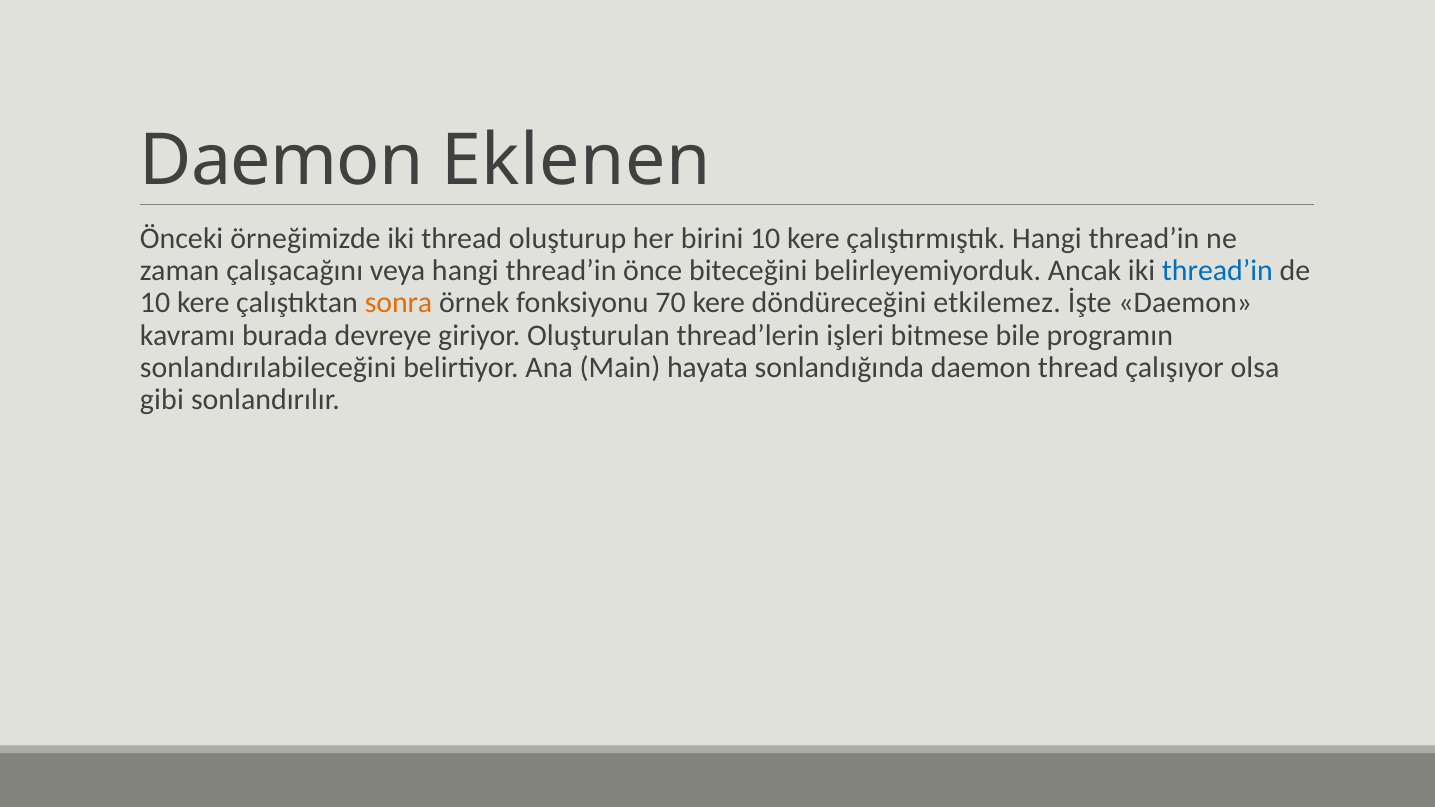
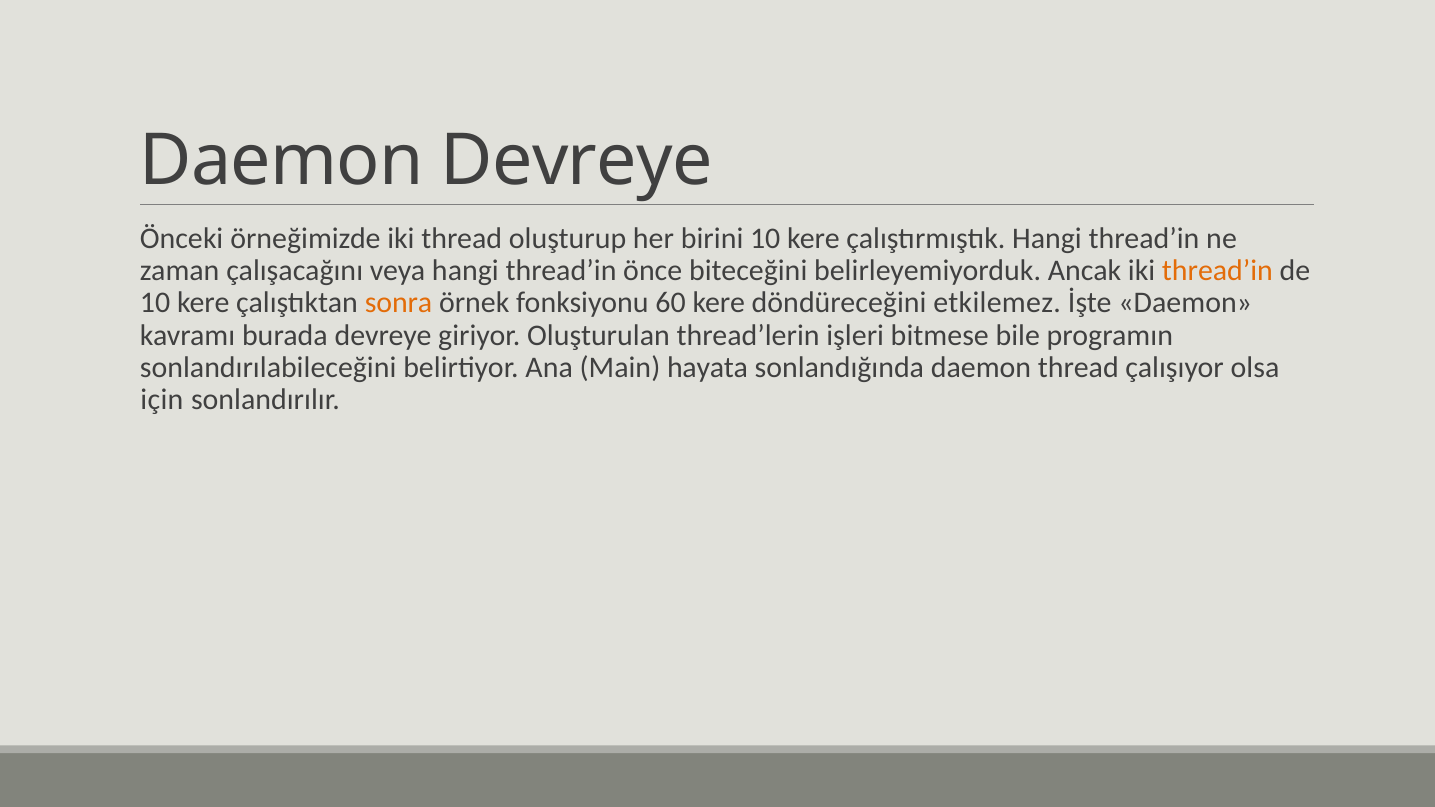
Daemon Eklenen: Eklenen -> Devreye (577, 161)
thread’in colour: blue -> orange (1217, 271)
70: 70 -> 60 (671, 303)
gibi: gibi -> için (162, 400)
